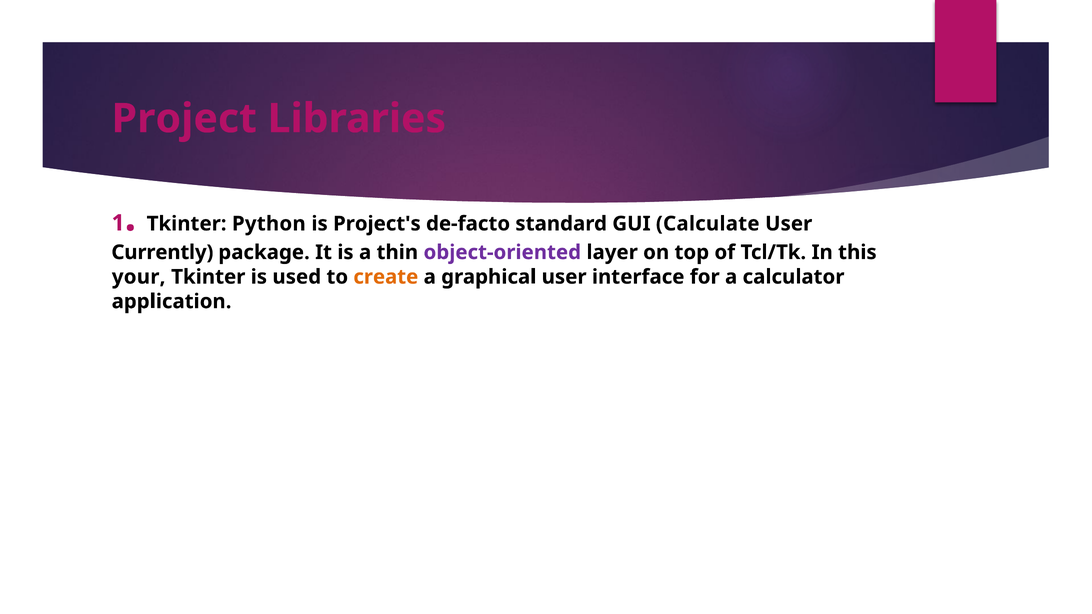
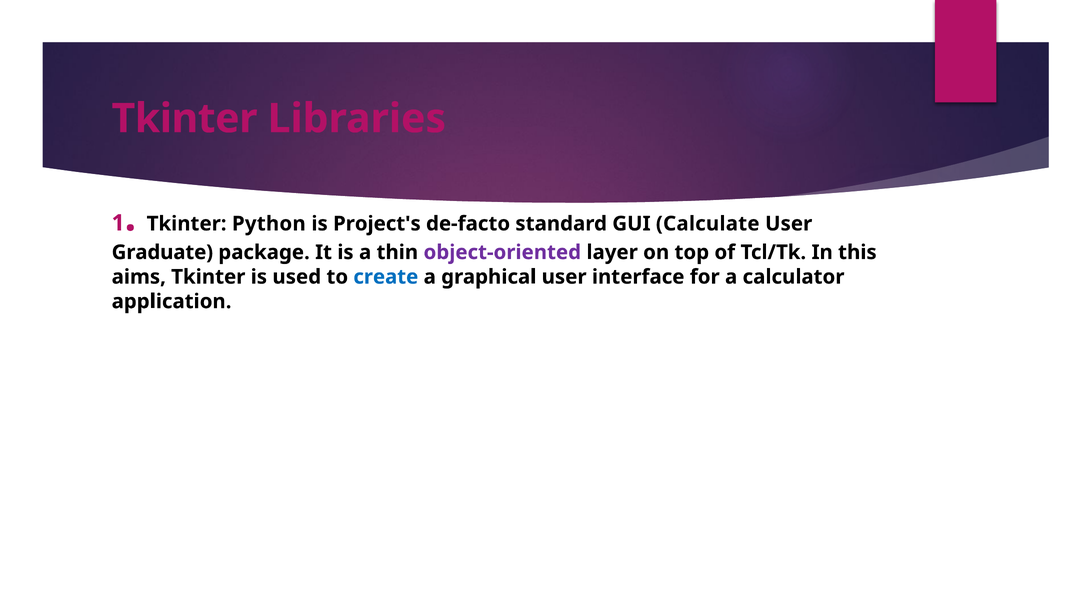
Project: Project -> Tkinter (185, 119)
Currently: Currently -> Graduate (162, 252)
your: your -> aims (139, 277)
create colour: orange -> blue (386, 277)
